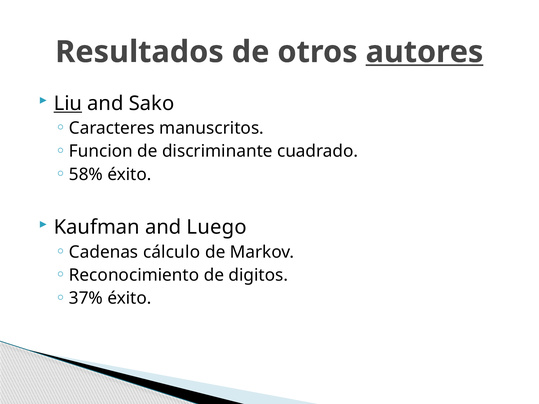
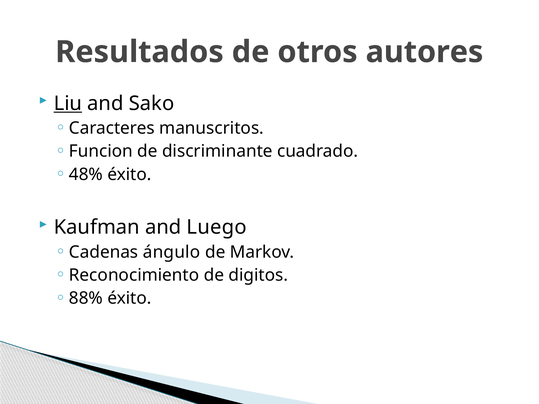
autores underline: present -> none (424, 52)
58%: 58% -> 48% (86, 175)
cálculo: cálculo -> ángulo (172, 252)
37%: 37% -> 88% (86, 298)
